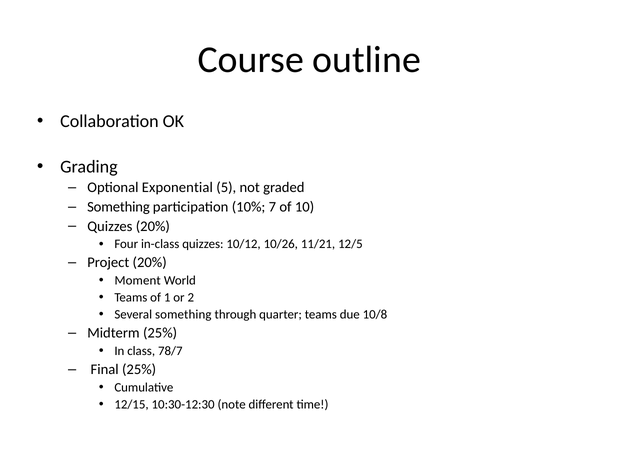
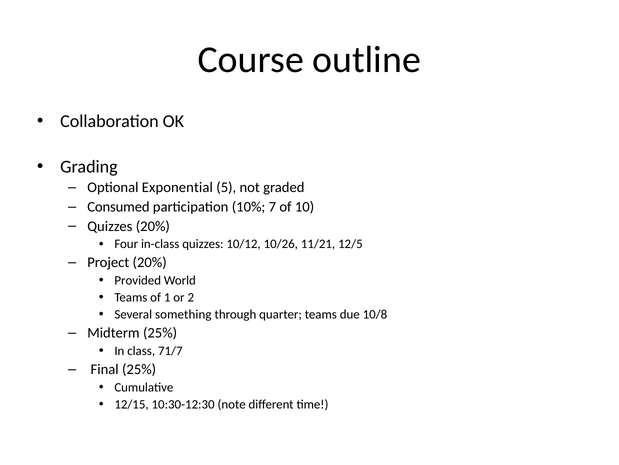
Something: Something -> Consumed (118, 207)
Moment: Moment -> Provided (138, 280)
78/7: 78/7 -> 71/7 (170, 350)
